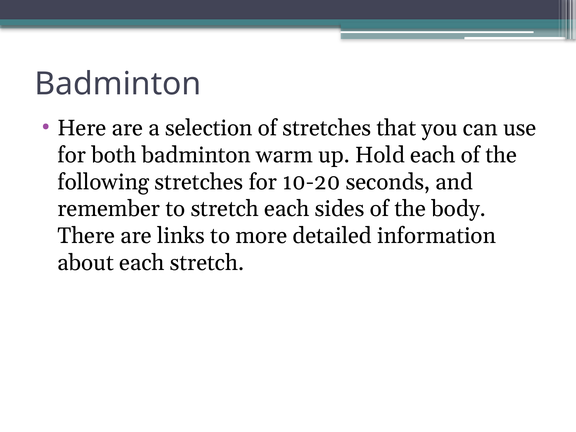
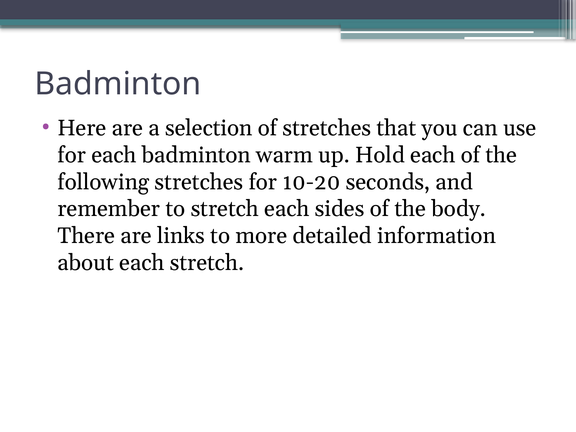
for both: both -> each (114, 155)
